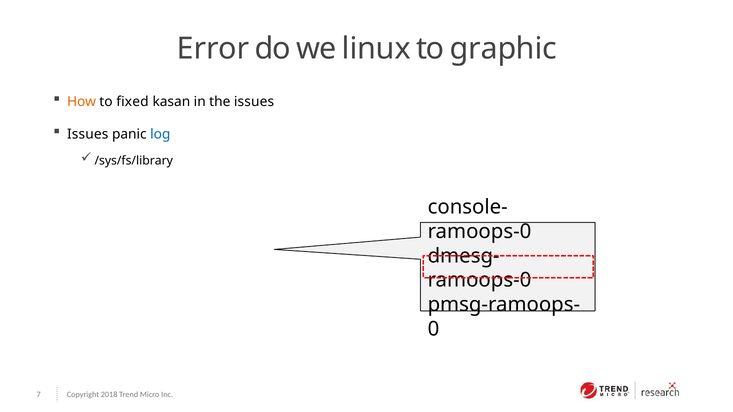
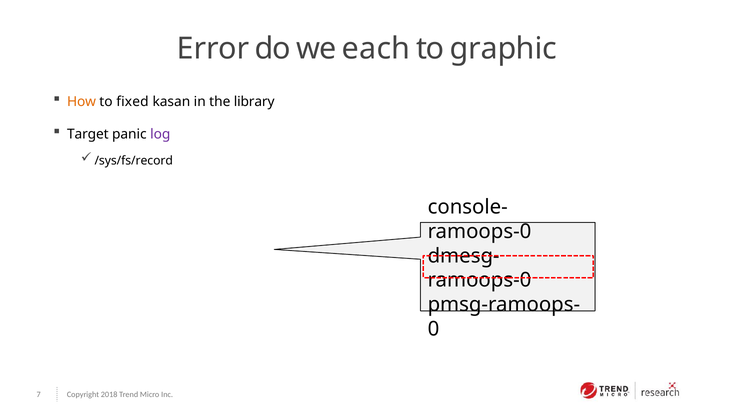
linux: linux -> each (376, 49)
the issues: issues -> library (254, 102)
Issues: Issues -> Target (88, 134)
log colour: blue -> purple (160, 134)
/sys/fs/library: /sys/fs/library -> /sys/fs/record (134, 161)
